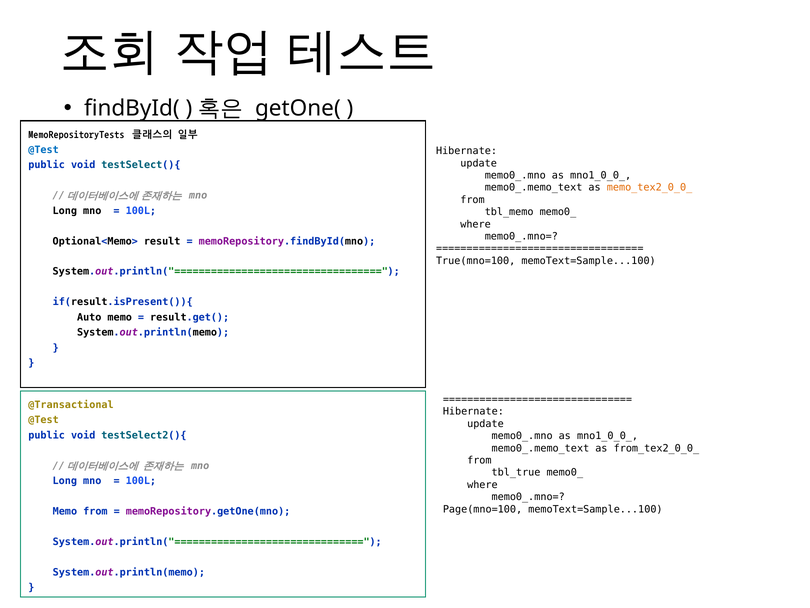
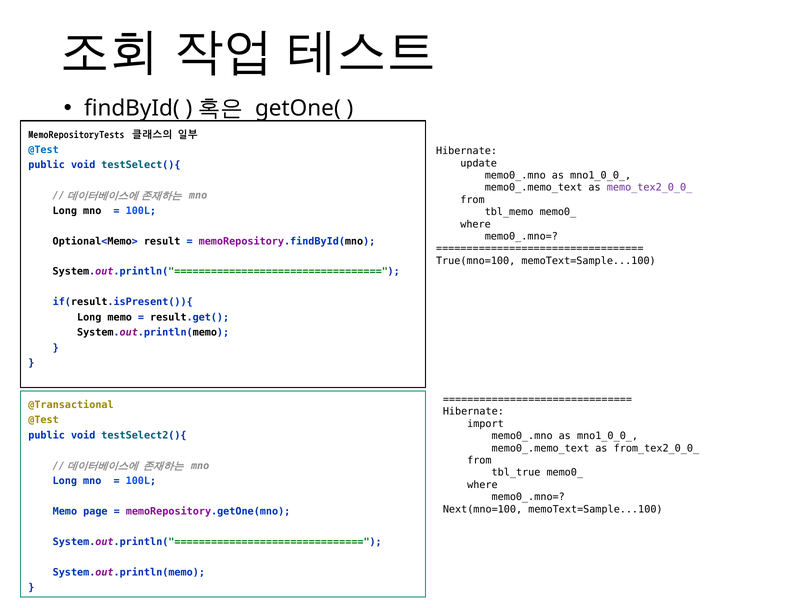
memo_tex2_0_0_ colour: orange -> purple (650, 187)
Auto: Auto -> Long (89, 317)
update: update -> import (485, 423)
Page(mno=100: Page(mno=100 -> Next(mno=100 (483, 509)
Memo from: from -> page (95, 511)
